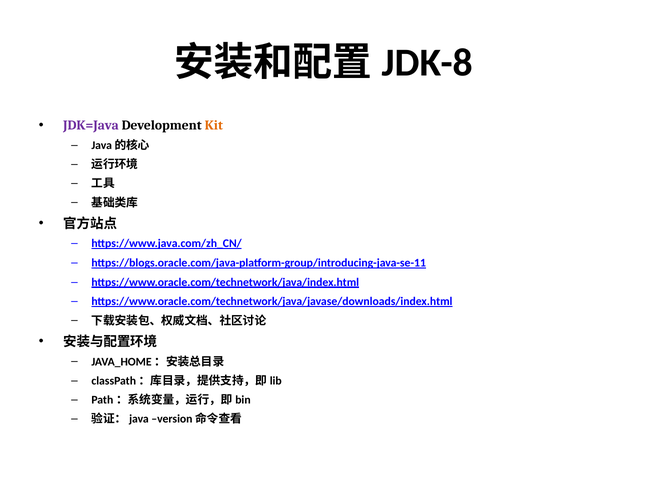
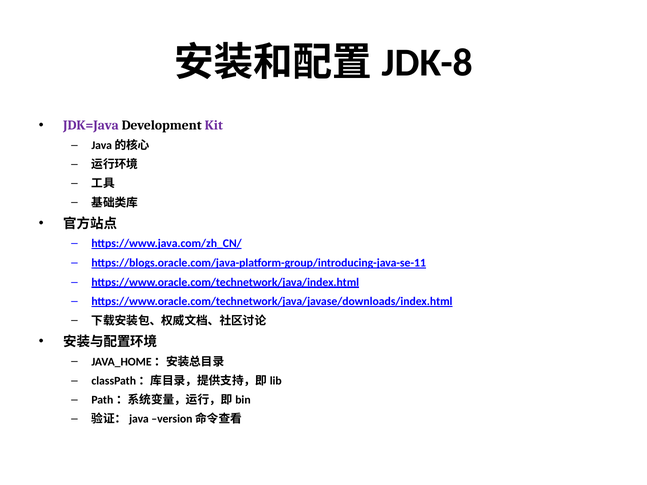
Kit colour: orange -> purple (214, 125)
